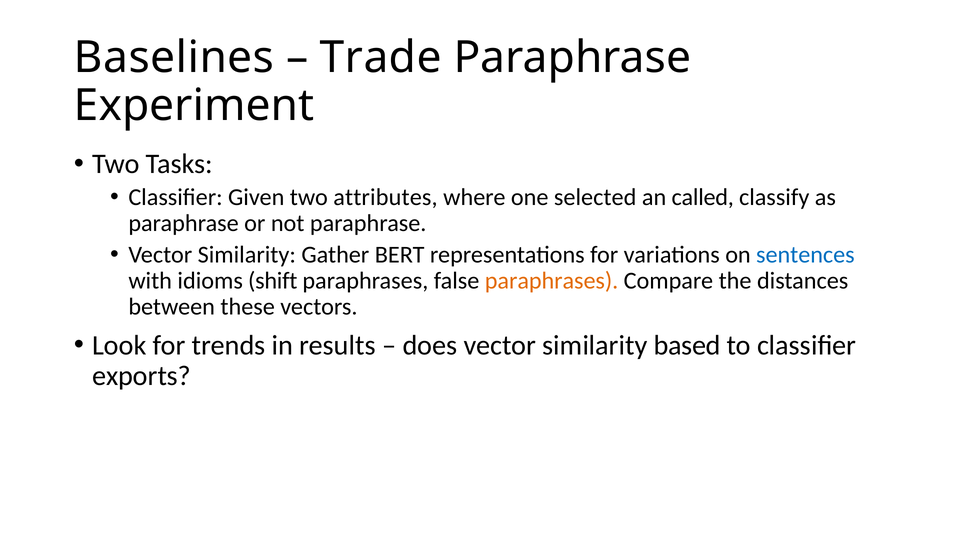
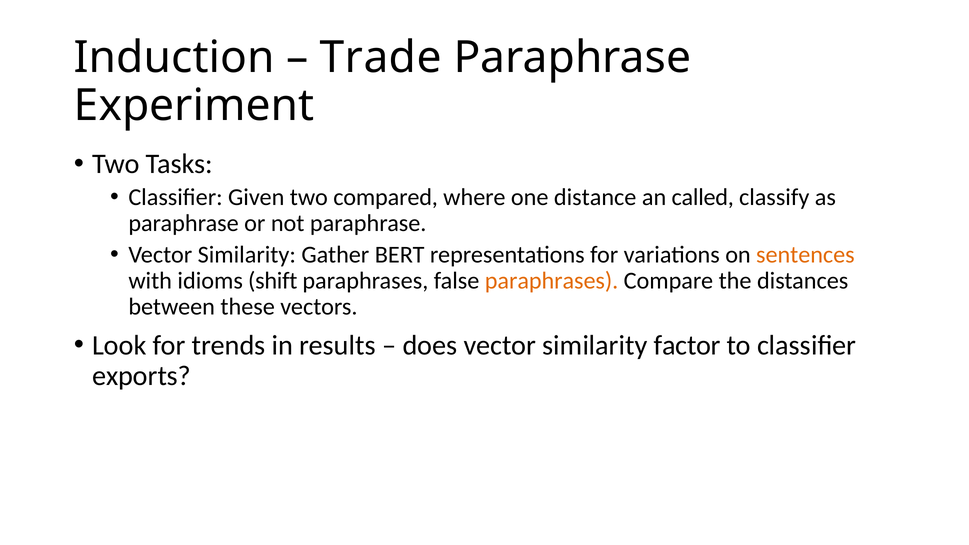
Baselines: Baselines -> Induction (174, 57)
attributes: attributes -> compared (386, 197)
selected: selected -> distance (595, 197)
sentences colour: blue -> orange (805, 255)
based: based -> factor (687, 345)
